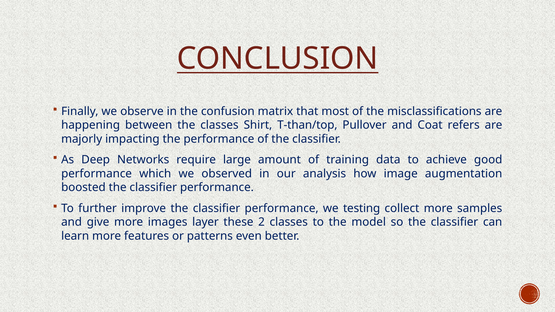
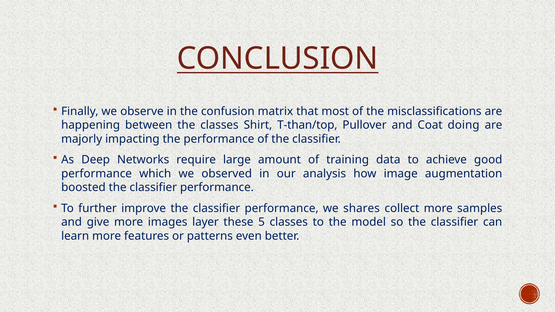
refers: refers -> doing (464, 125)
testing: testing -> shares (362, 208)
2: 2 -> 5 (262, 222)
